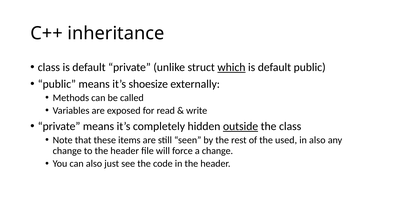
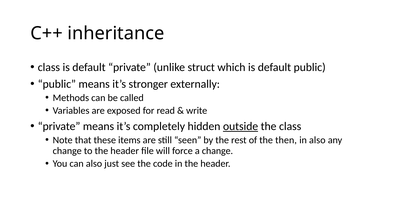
which underline: present -> none (231, 67)
shoesize: shoesize -> stronger (148, 84)
used: used -> then (286, 140)
